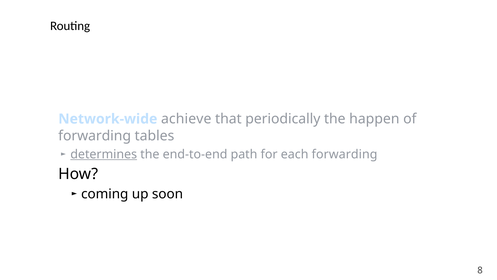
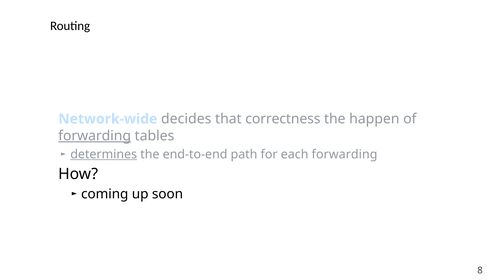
achieve: achieve -> decides (186, 119)
periodically: periodically -> correctness (283, 119)
forwarding underline: none -> present (95, 136)
